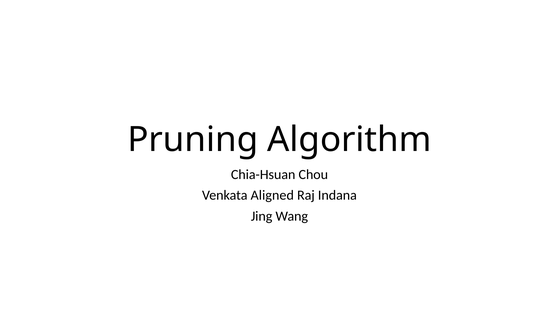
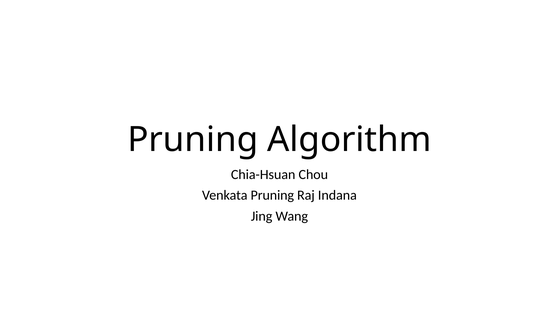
Venkata Aligned: Aligned -> Pruning (272, 196)
